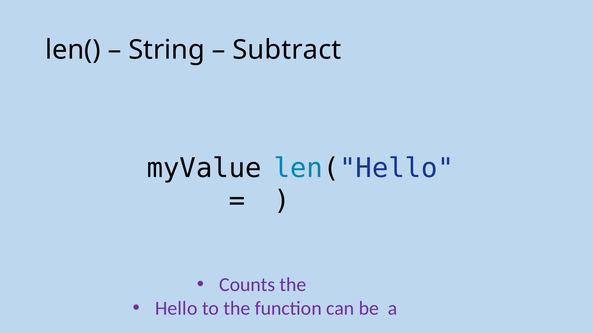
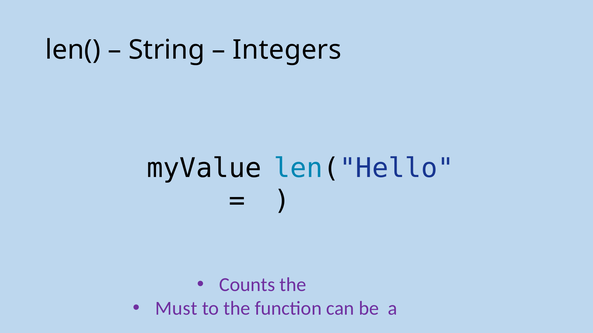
Subtract: Subtract -> Integers (287, 50)
Hello: Hello -> Must (176, 309)
